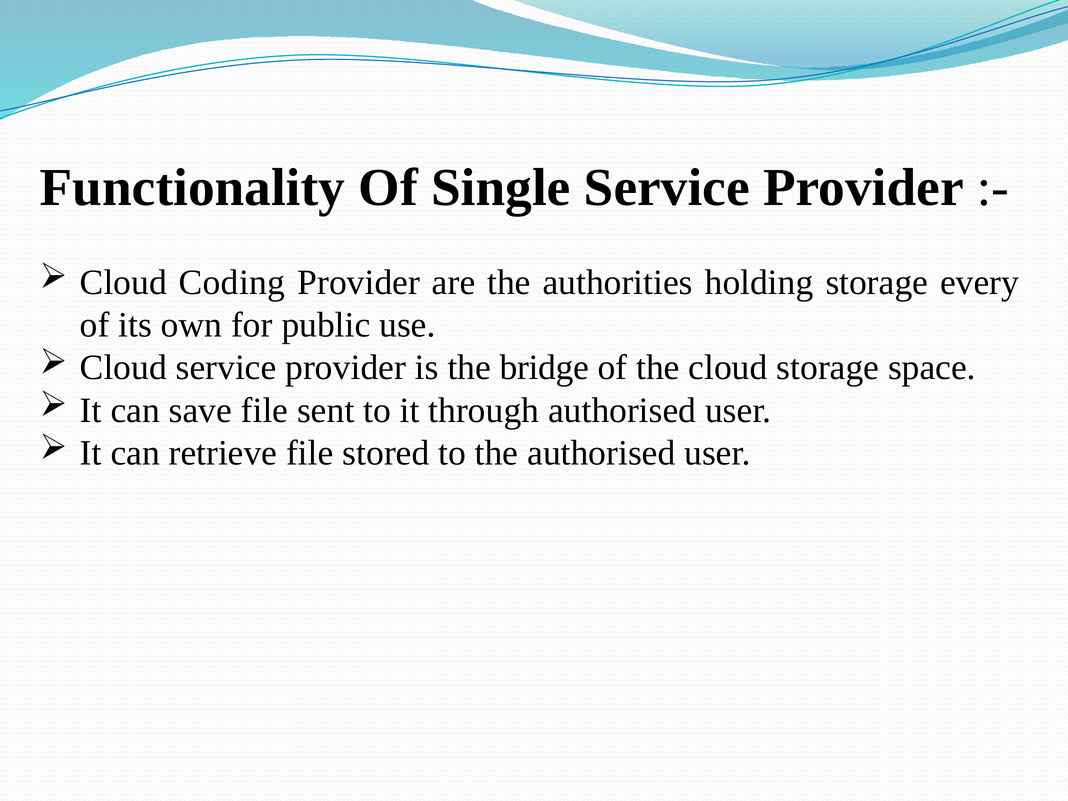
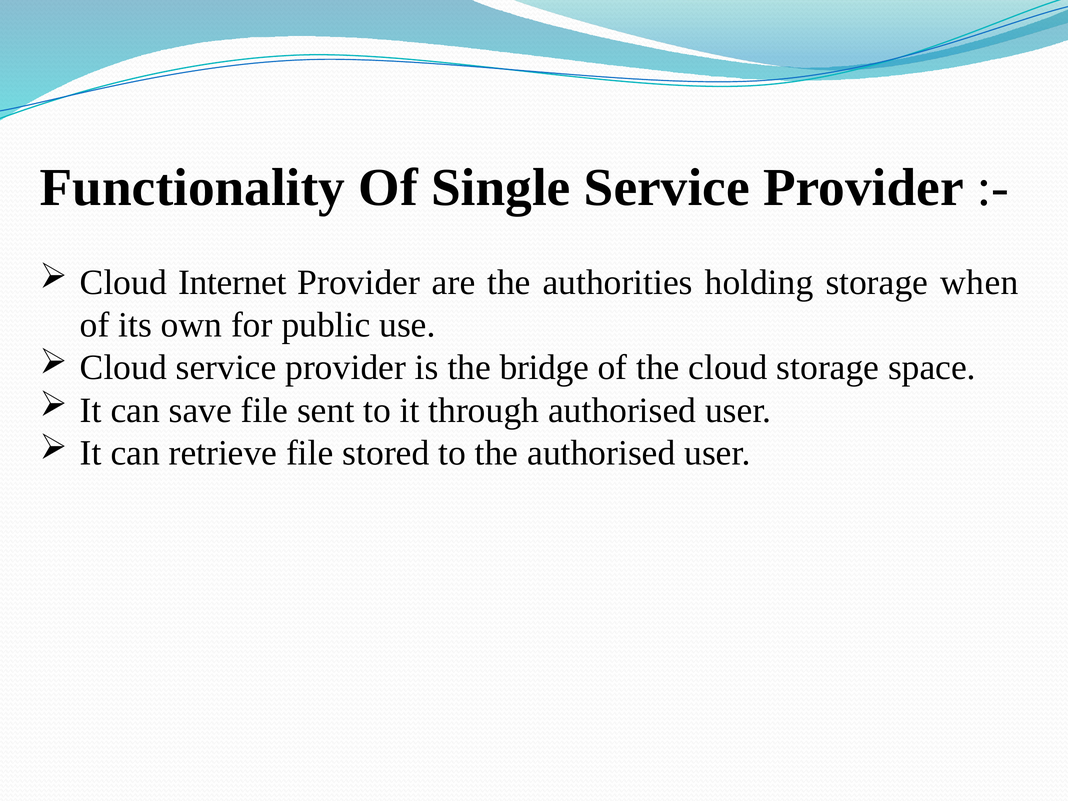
Coding: Coding -> Internet (232, 282)
every: every -> when (979, 282)
